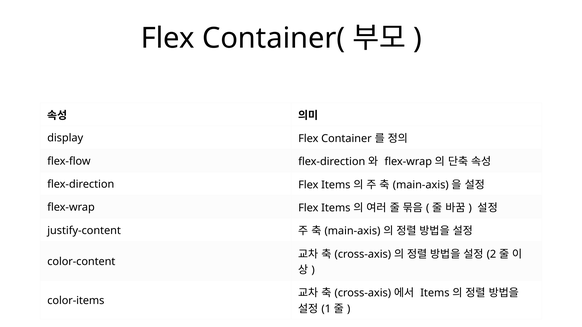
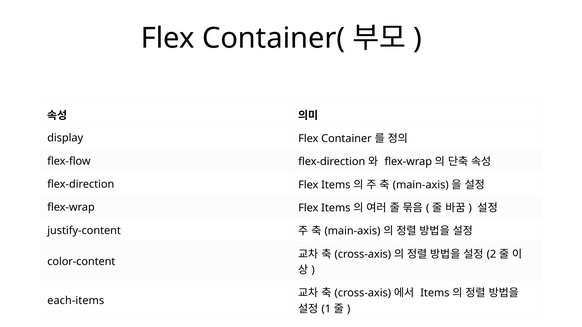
color-items: color-items -> each-items (76, 301)
